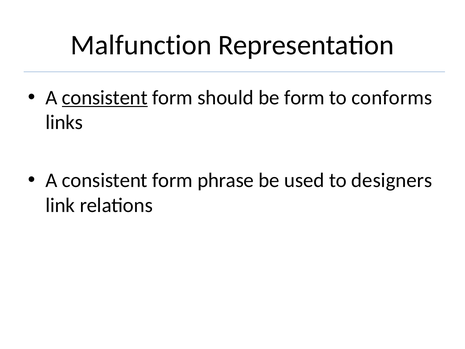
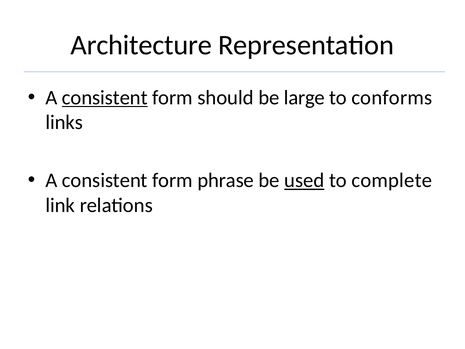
Malfunction: Malfunction -> Architecture (141, 45)
be form: form -> large (304, 98)
used underline: none -> present (304, 180)
designers: designers -> complete (392, 180)
